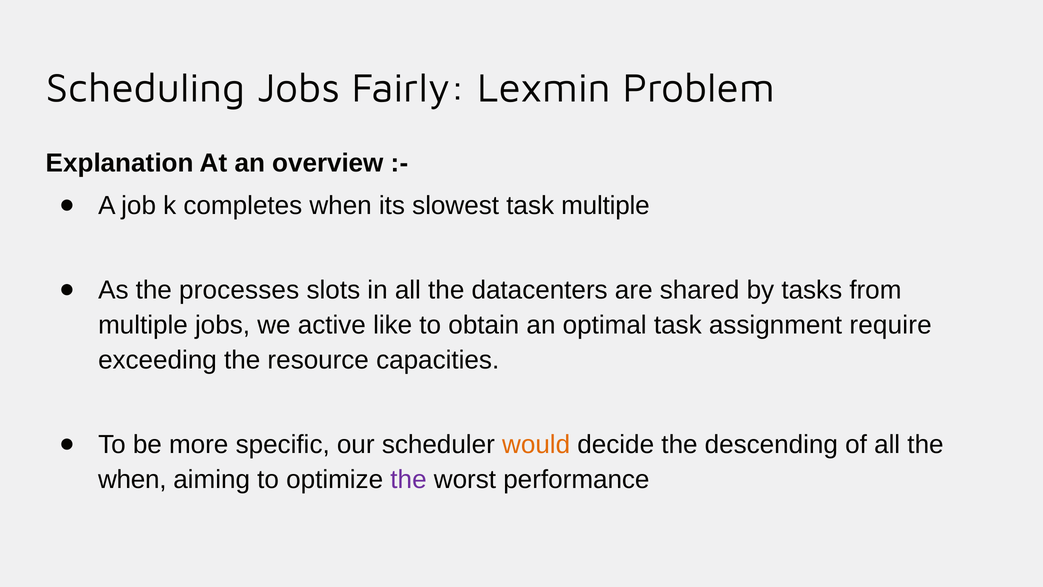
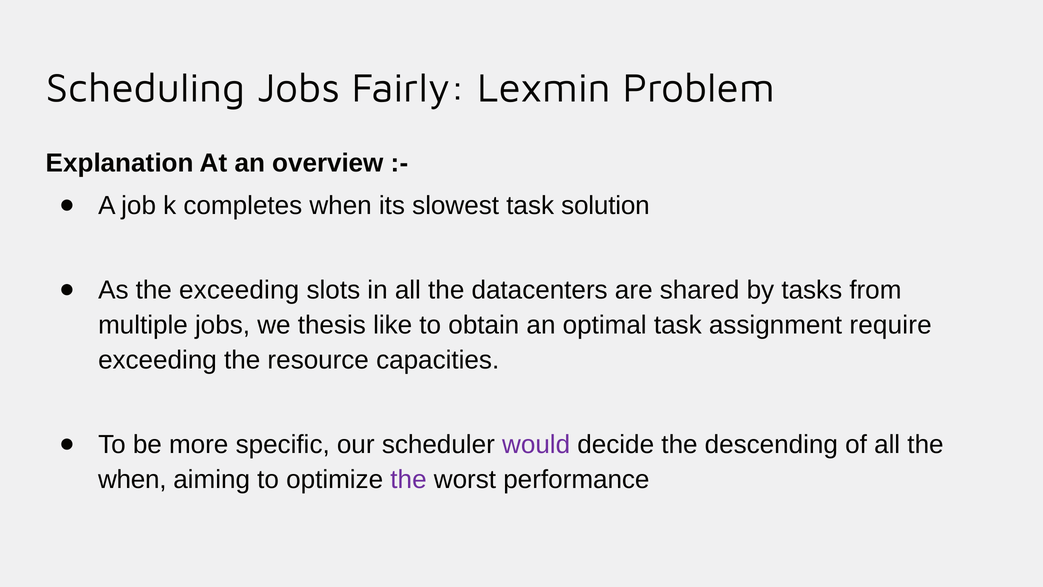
task multiple: multiple -> solution (605, 205)
the processes: processes -> exceeding (239, 290)
active: active -> thesis (332, 325)
would colour: orange -> purple (536, 444)
